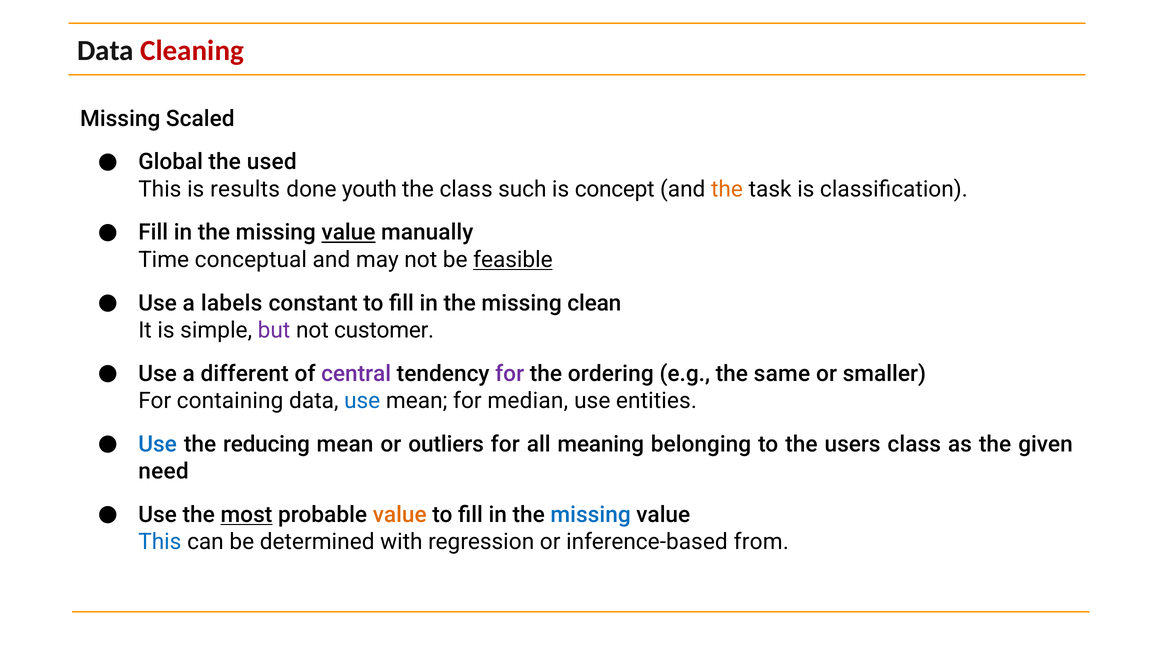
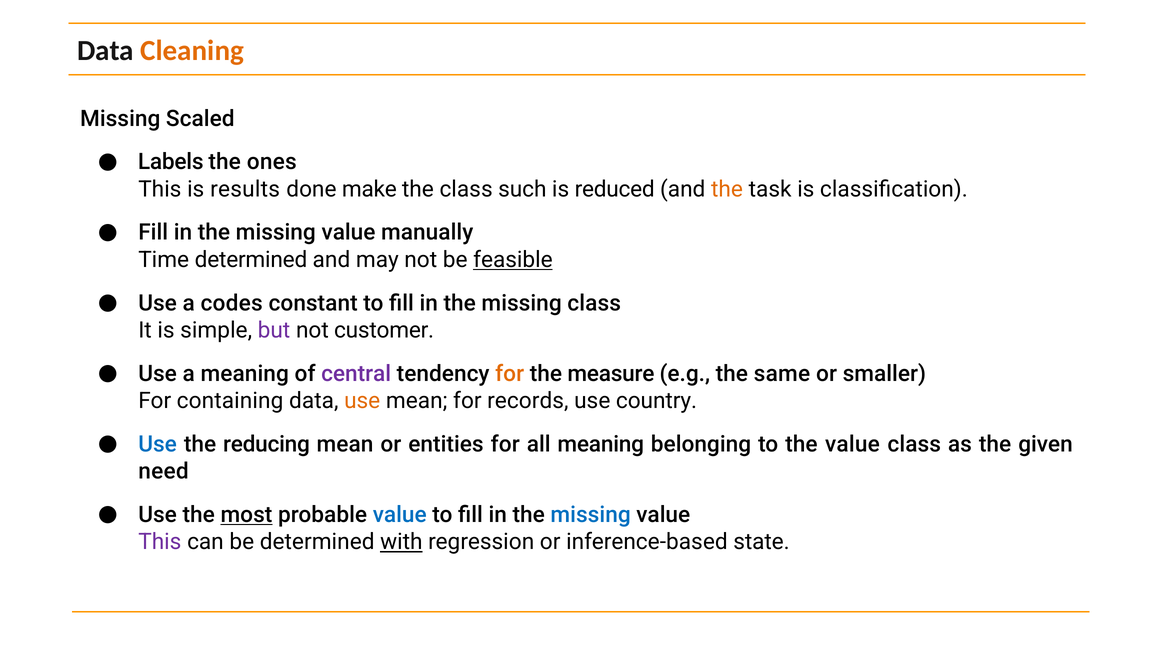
Cleaning colour: red -> orange (192, 51)
Global: Global -> Labels (171, 162)
used: used -> ones (272, 162)
youth: youth -> make (369, 189)
concept: concept -> reduced (615, 189)
value underline: present -> none (349, 232)
Time conceptual: conceptual -> determined (251, 260)
labels: labels -> codes (232, 303)
missing clean: clean -> class (594, 303)
a different: different -> meaning (245, 373)
for colour: purple -> orange (510, 373)
ordering: ordering -> measure (611, 373)
use colour: blue -> orange (362, 401)
median: median -> records (528, 401)
entities: entities -> country (657, 401)
outliers: outliers -> entities (446, 444)
the users: users -> value (852, 444)
value colour: orange -> blue (400, 515)
This colour: blue -> purple (160, 542)
with underline: none -> present (401, 542)
from: from -> state (761, 542)
